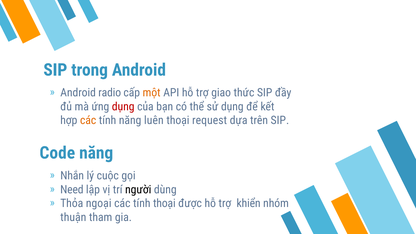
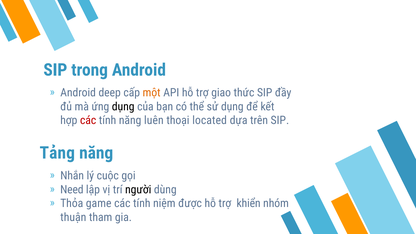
radio: radio -> deep (110, 93)
dụng colour: red -> black (123, 107)
các colour: orange -> red (88, 120)
request: request -> located (210, 120)
Code: Code -> Tảng (57, 153)
ngoại: ngoại -> game (99, 203)
tính thoại: thoại -> niệm (164, 203)
